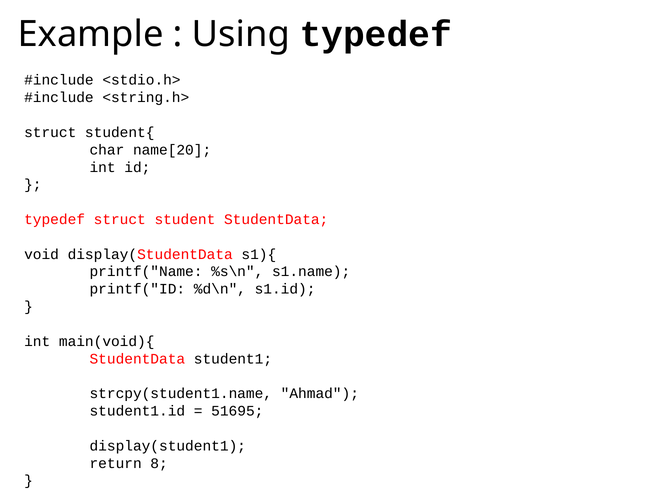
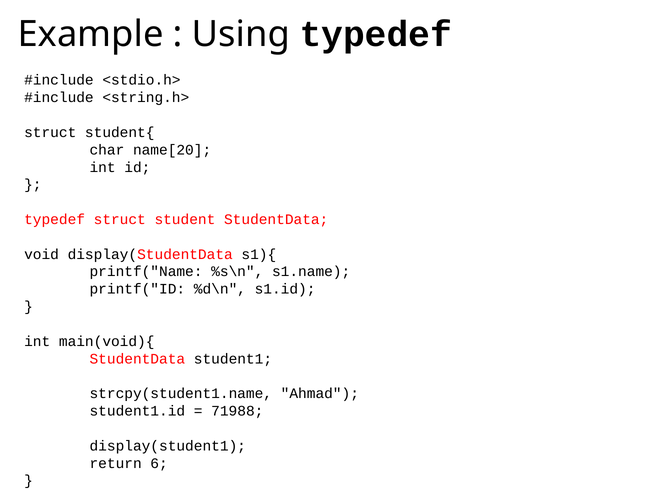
51695: 51695 -> 71988 (237, 411)
8: 8 -> 6 (159, 464)
